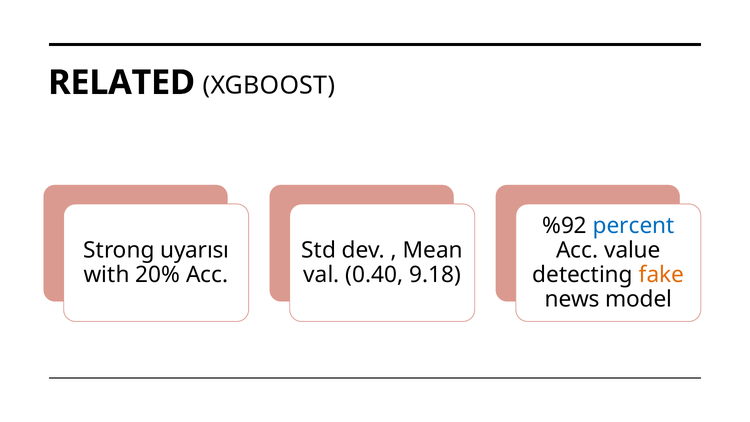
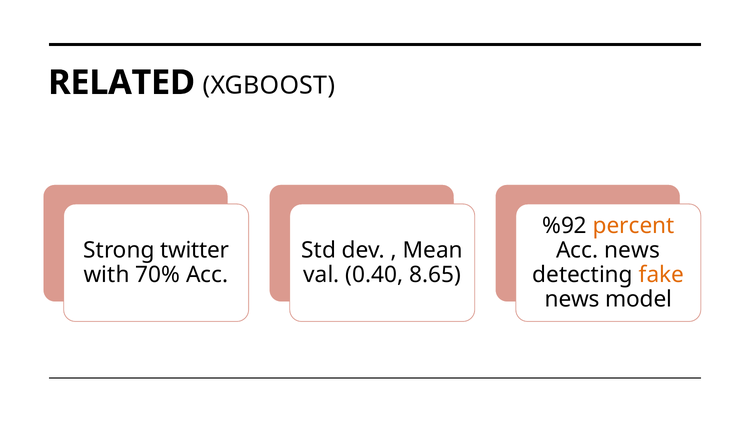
percent colour: blue -> orange (634, 226)
uyarısı: uyarısı -> twitter (195, 250)
Acc value: value -> news (632, 250)
20%: 20% -> 70% (158, 275)
9.18: 9.18 -> 8.65 (435, 275)
